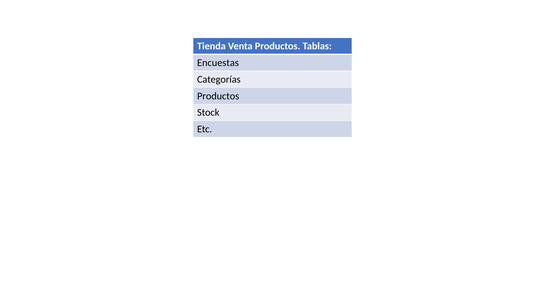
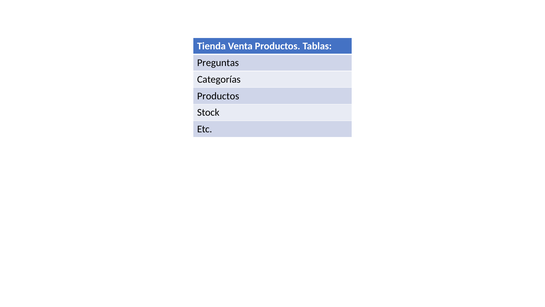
Encuestas: Encuestas -> Preguntas (218, 63)
